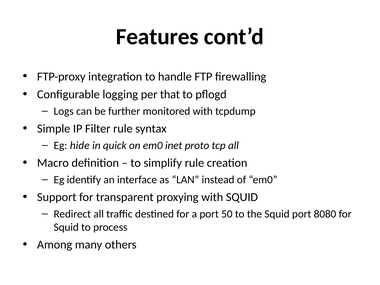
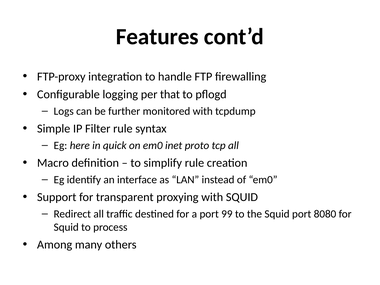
hide: hide -> here (80, 145)
50: 50 -> 99 (227, 214)
